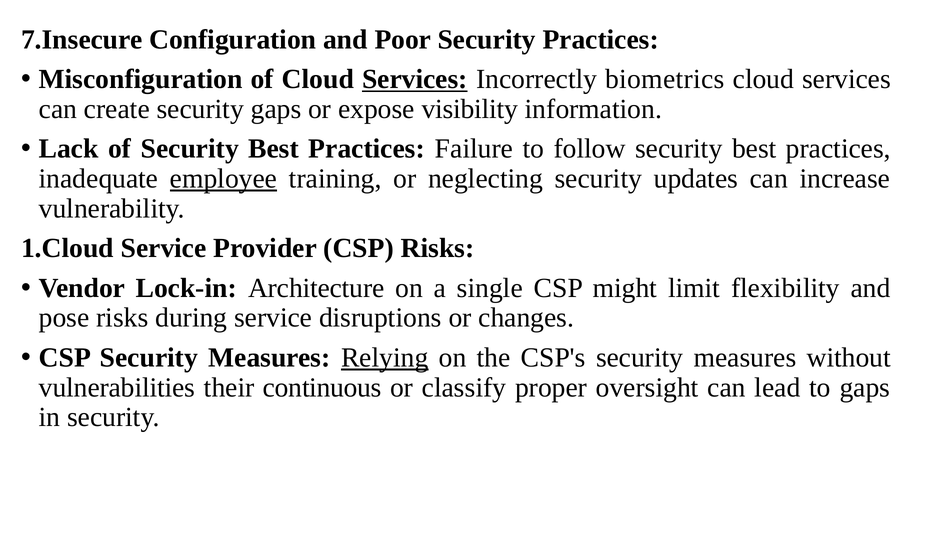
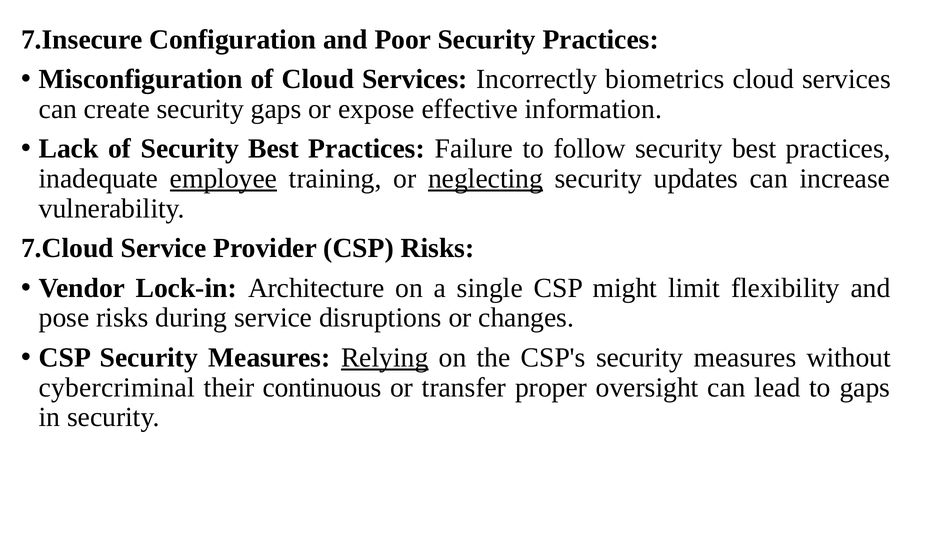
Services underline: present -> none (415, 79)
visibility: visibility -> effective (470, 109)
neglecting underline: none -> present (486, 179)
1.Cloud: 1.Cloud -> 7.Cloud (67, 248)
vulnerabilities: vulnerabilities -> cybercriminal (117, 388)
classify: classify -> transfer (464, 388)
